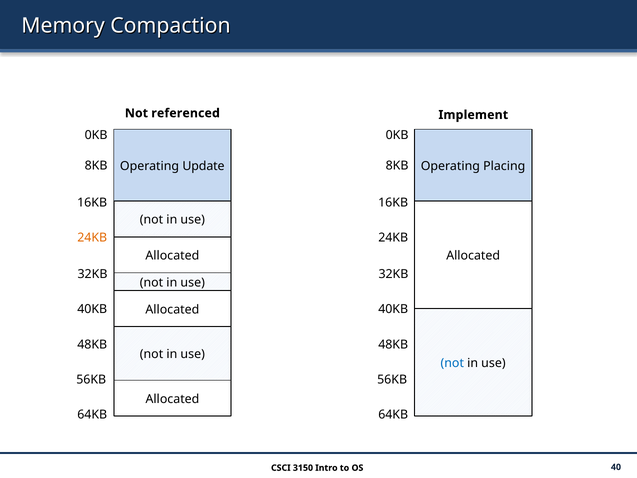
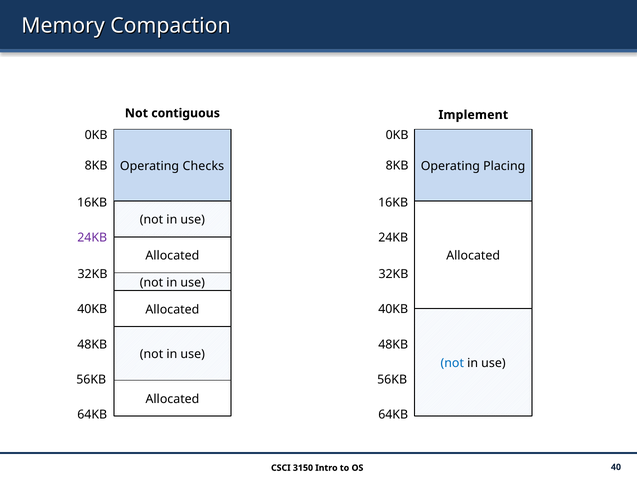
referenced: referenced -> contiguous (186, 113)
Update: Update -> Checks (203, 166)
24KB colour: orange -> purple (92, 238)
